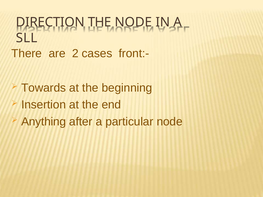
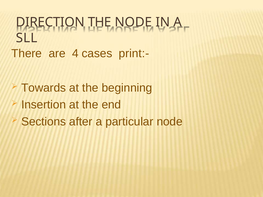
2: 2 -> 4 (75, 54)
front:-: front:- -> print:- (134, 54)
Anything: Anything -> Sections (44, 122)
